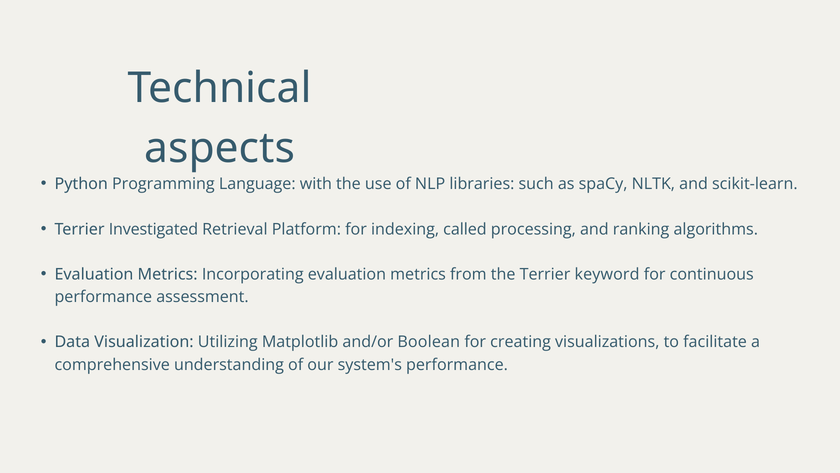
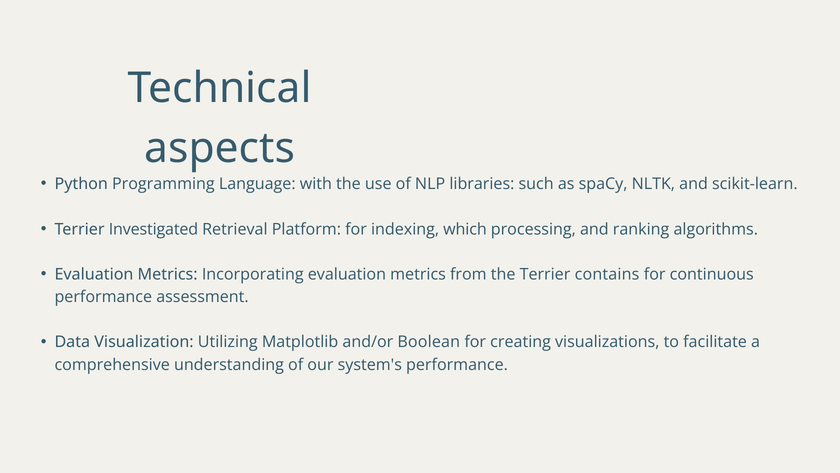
called: called -> which (465, 229)
keyword: keyword -> contains (607, 274)
